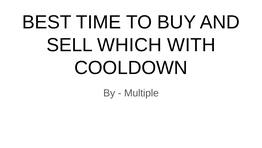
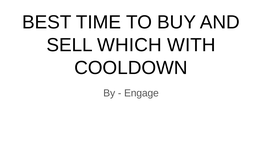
Multiple: Multiple -> Engage (141, 93)
